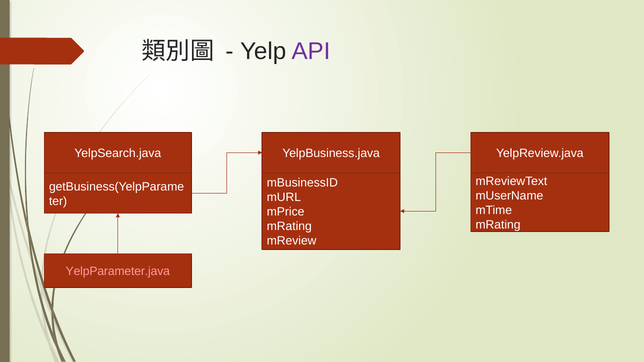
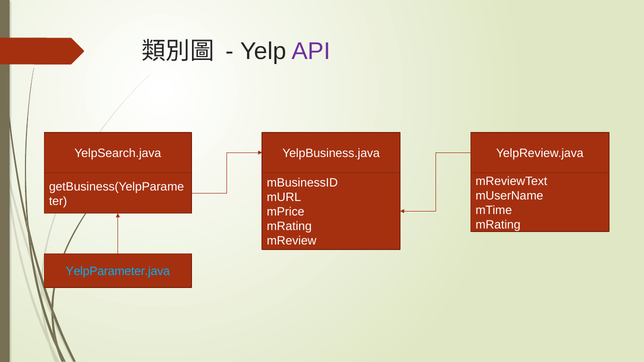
YelpParameter.java colour: pink -> light blue (118, 272)
